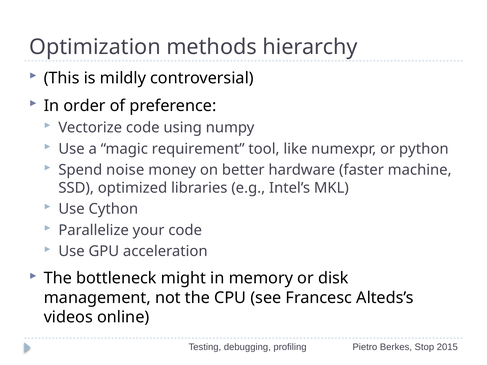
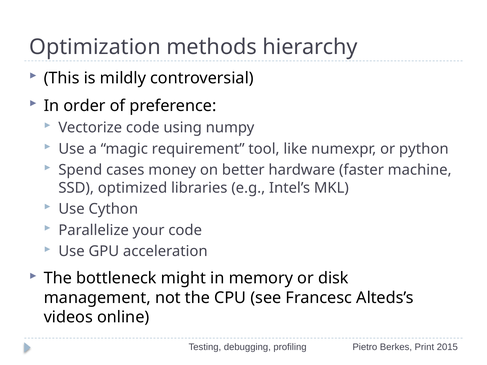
noise: noise -> cases (125, 170)
Stop: Stop -> Print (424, 347)
